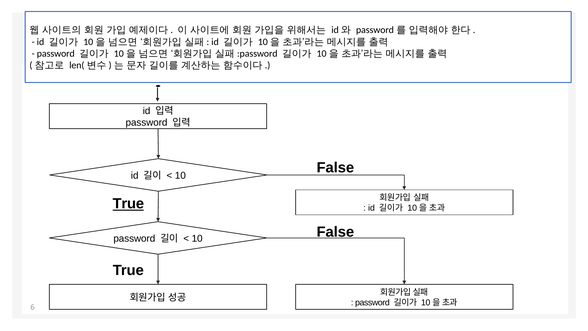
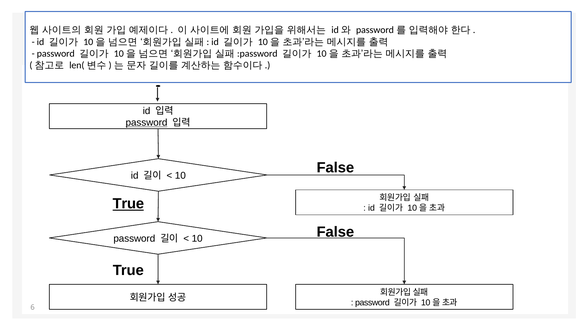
password underline: none -> present (147, 123)
